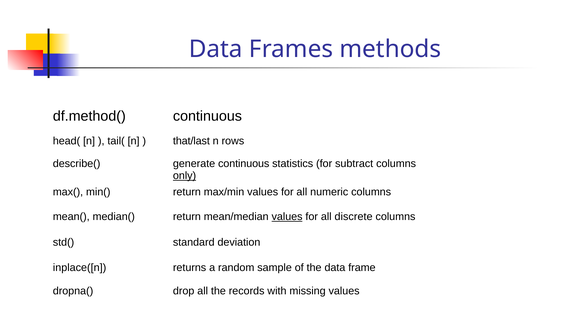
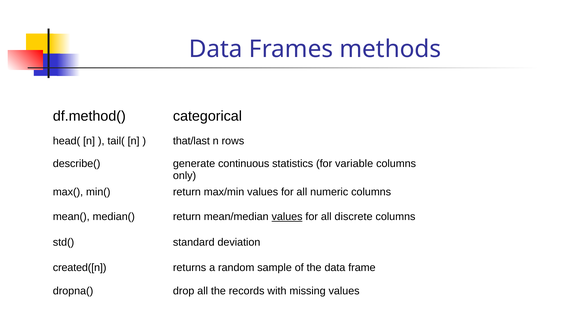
df.method( continuous: continuous -> categorical (207, 116)
subtract: subtract -> variable (354, 164)
only underline: present -> none (185, 176)
inplace([n: inplace([n -> created([n (80, 268)
